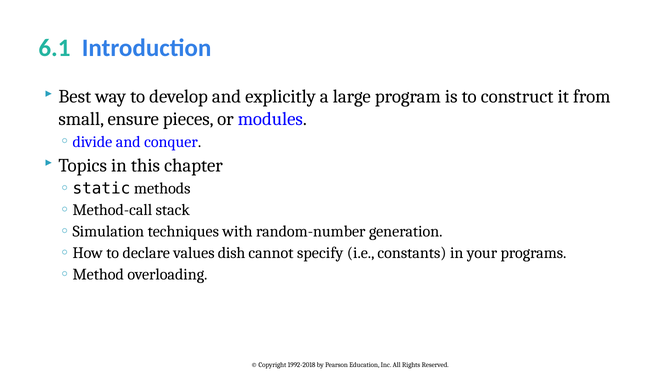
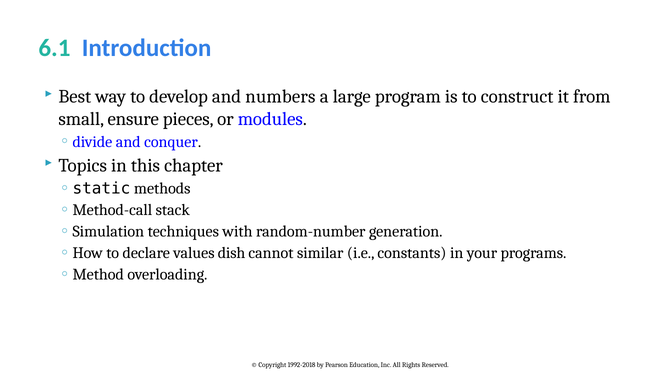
explicitly: explicitly -> numbers (280, 96)
specify: specify -> similar (320, 253)
